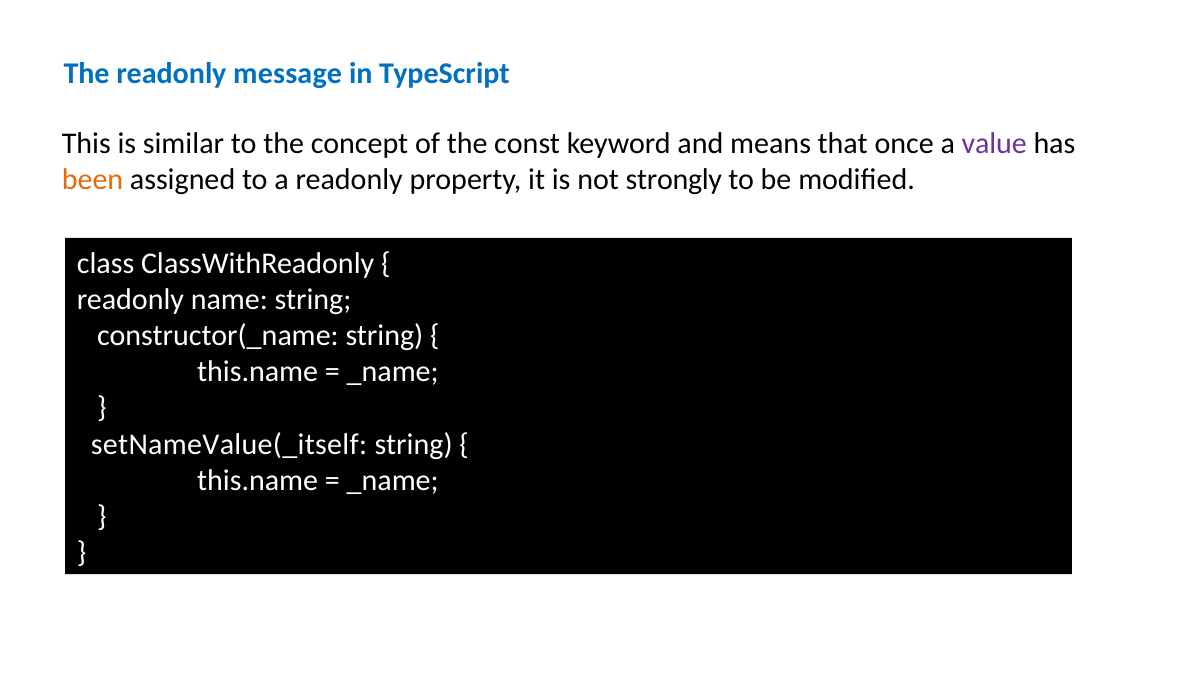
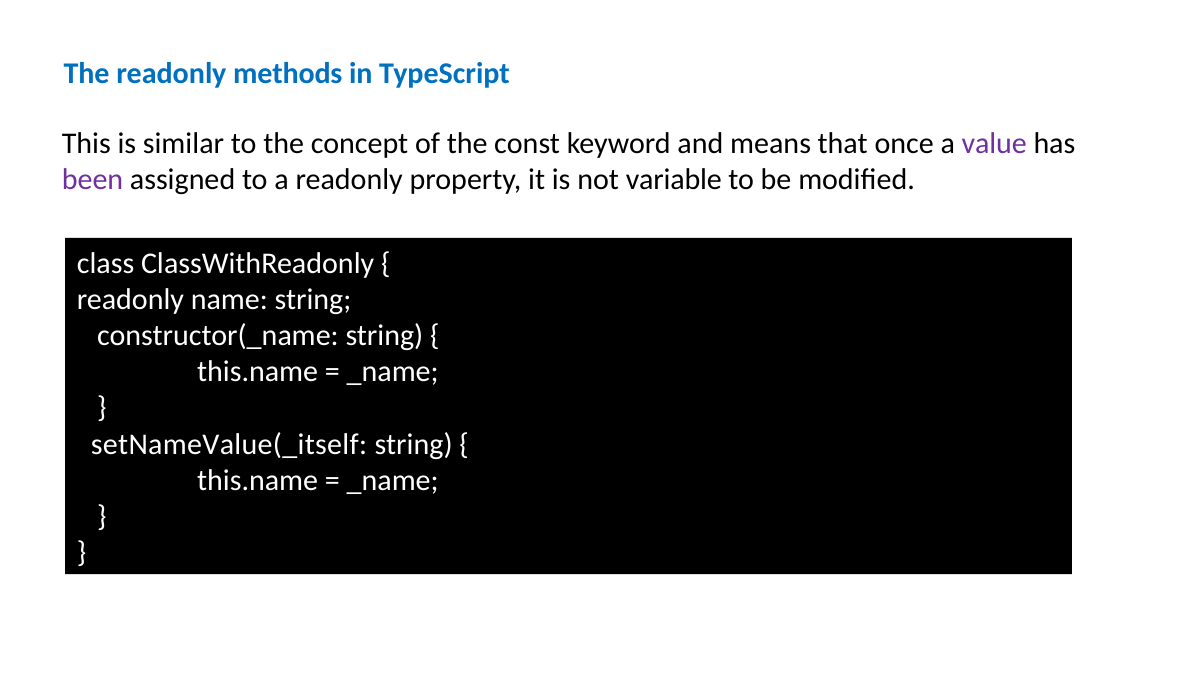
message: message -> methods (288, 74)
been colour: orange -> purple (93, 180)
strongly: strongly -> variable (674, 180)
